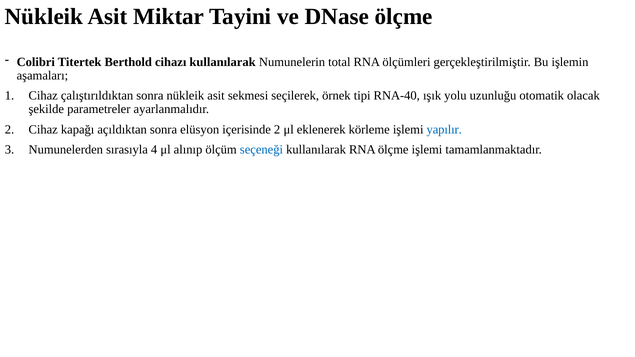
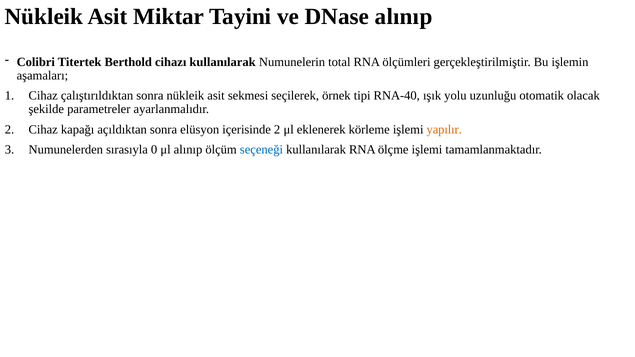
DNase ölçme: ölçme -> alınıp (404, 16)
yapılır colour: blue -> orange (444, 129)
4: 4 -> 0 (154, 150)
